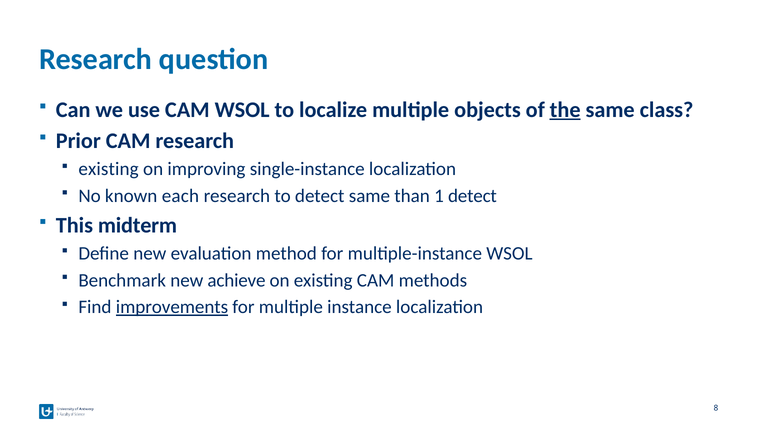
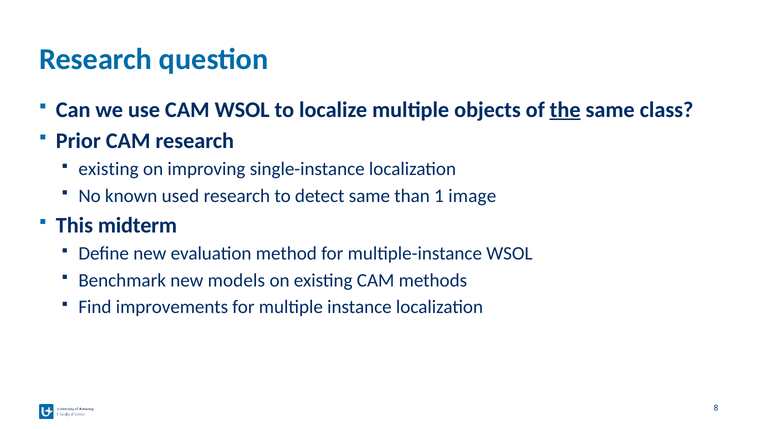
each: each -> used (180, 196)
1 detect: detect -> image (472, 196)
achieve: achieve -> models (236, 280)
improvements underline: present -> none (172, 307)
